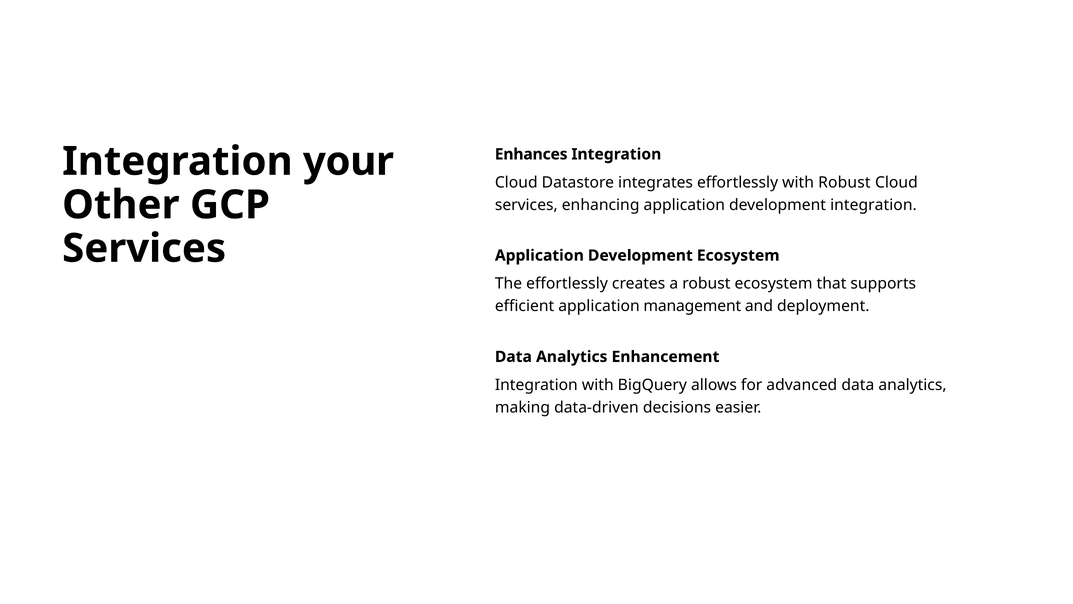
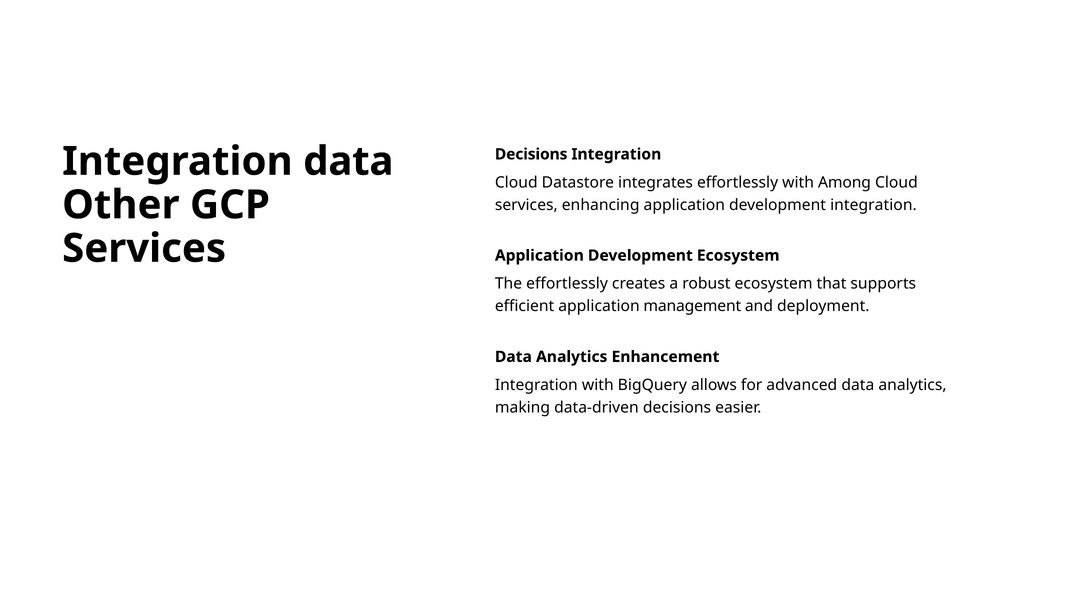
Enhances: Enhances -> Decisions (531, 154)
Integration your: your -> data (348, 161)
with Robust: Robust -> Among (844, 182)
